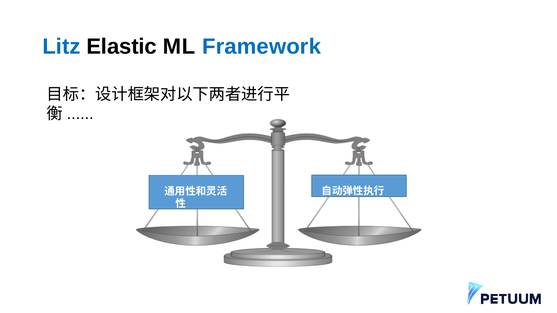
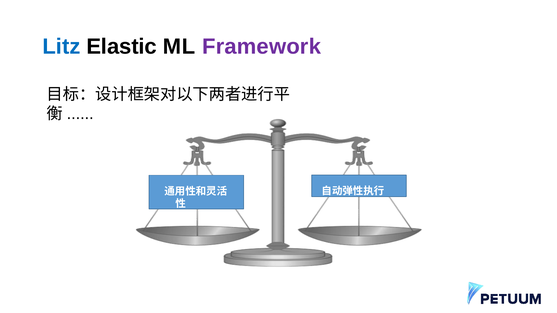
Framework colour: blue -> purple (262, 47)
